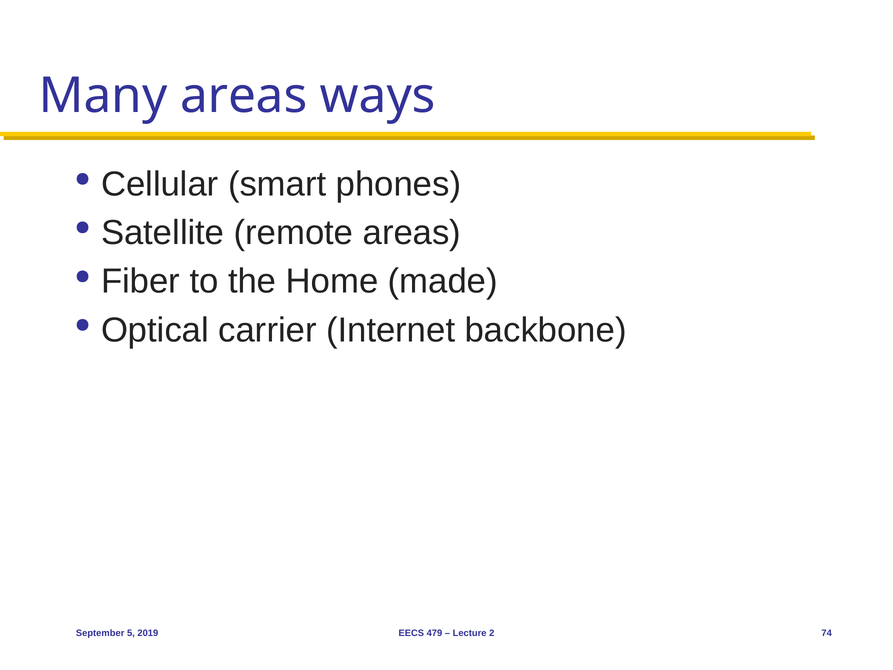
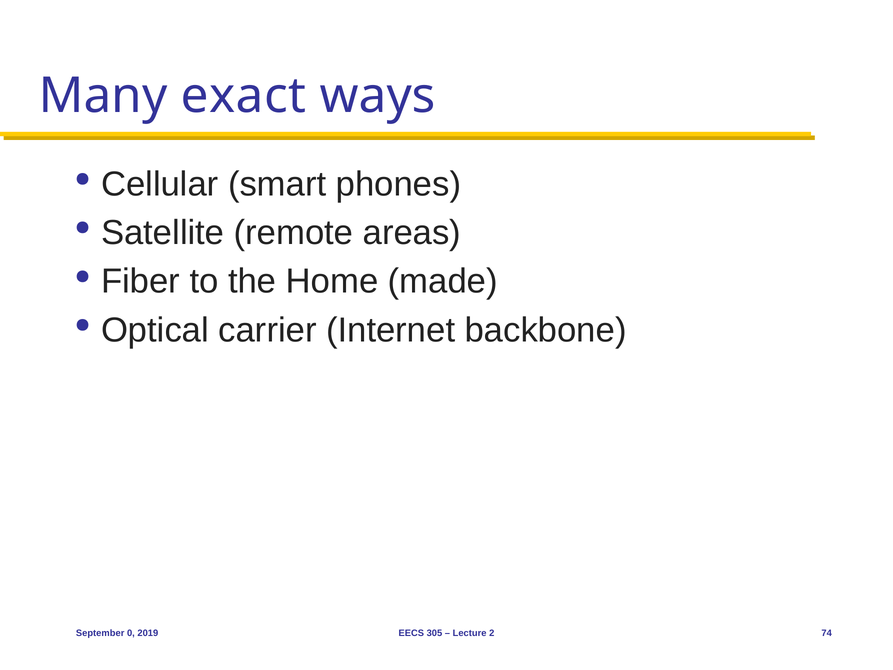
Many areas: areas -> exact (243, 96)
5: 5 -> 0 (131, 633)
479: 479 -> 305 (434, 633)
